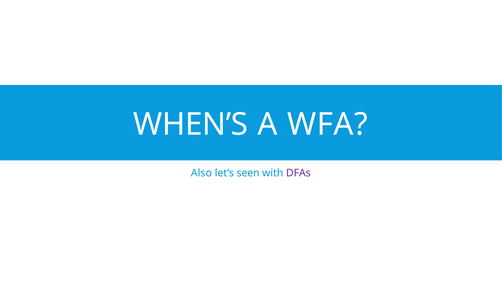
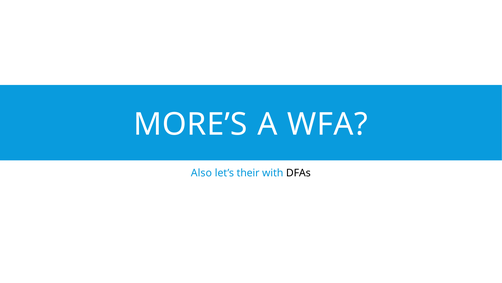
WHEN’S: WHEN’S -> MORE’S (190, 124)
seen: seen -> their (248, 173)
DFAs colour: purple -> black (298, 173)
